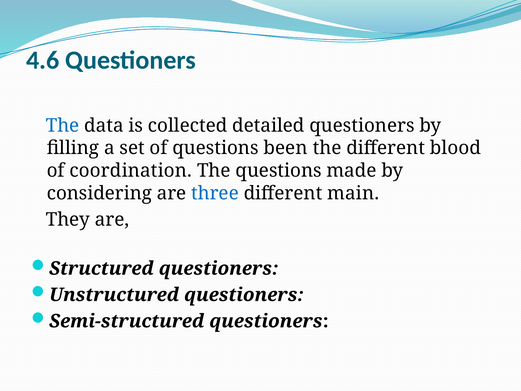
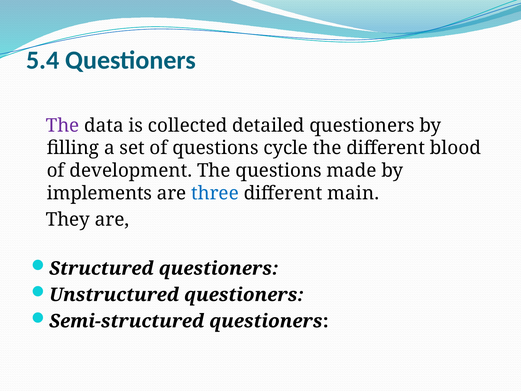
4.6: 4.6 -> 5.4 (43, 60)
The colour: blue -> purple (63, 125)
been: been -> cycle (286, 148)
coordination: coordination -> development (131, 171)
considering: considering -> implements (99, 193)
